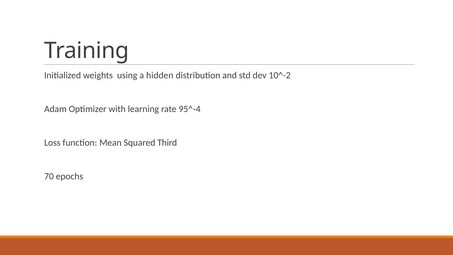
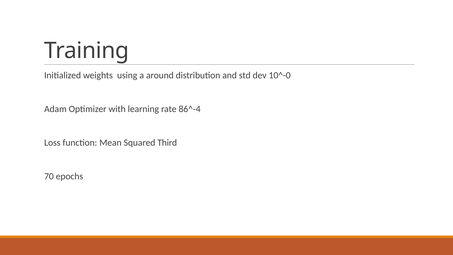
hidden: hidden -> around (160, 75)
10^-2: 10^-2 -> 10^-0 (280, 75)
95^-4: 95^-4 -> 86^-4 (190, 109)
